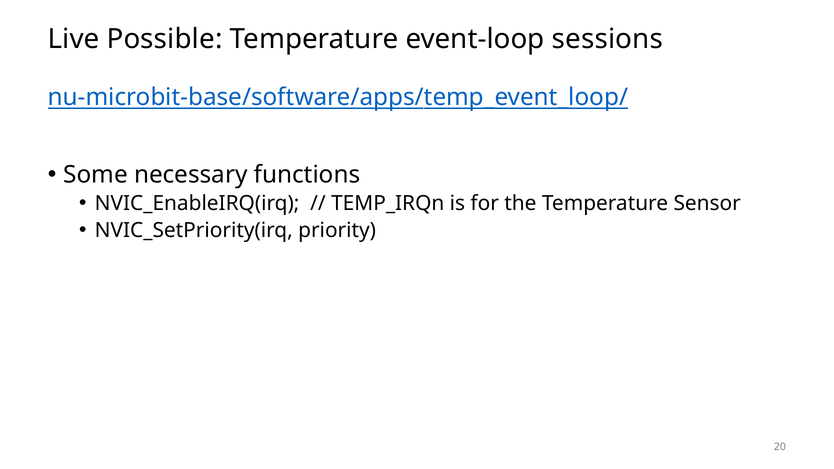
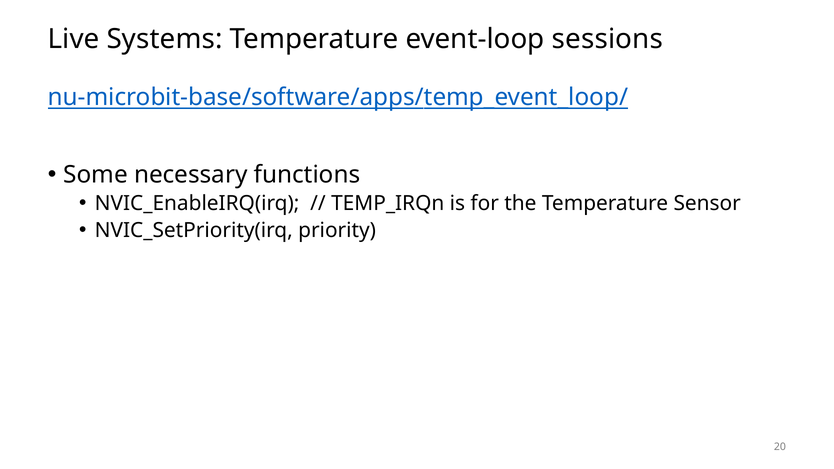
Possible: Possible -> Systems (165, 39)
